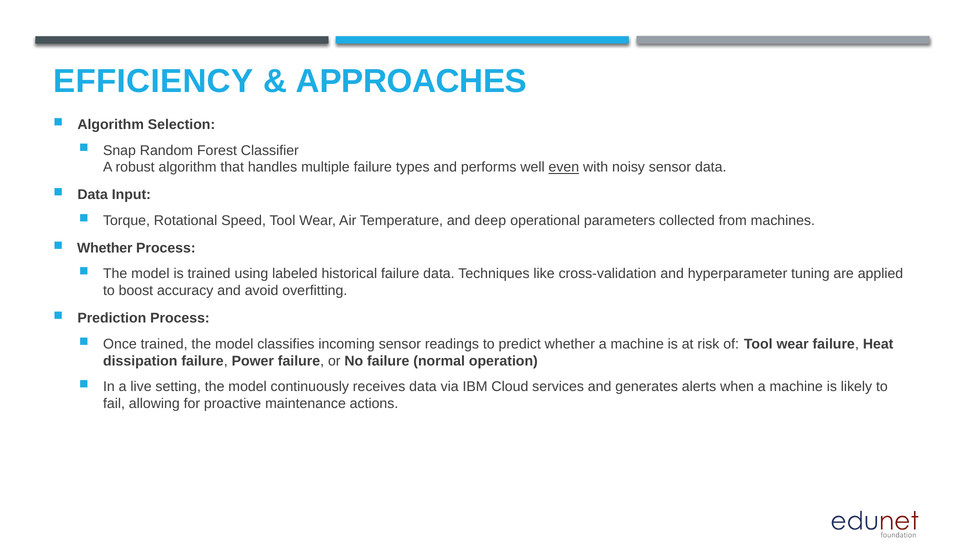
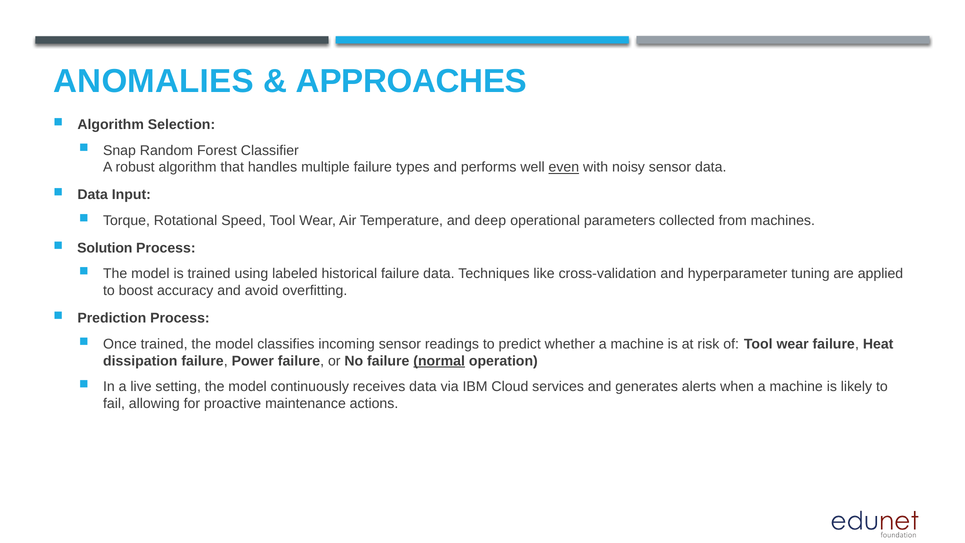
EFFICIENCY: EFFICIENCY -> ANOMALIES (153, 81)
Whether: Whether -> Solution (105, 248)
normal underline: none -> present (439, 361)
